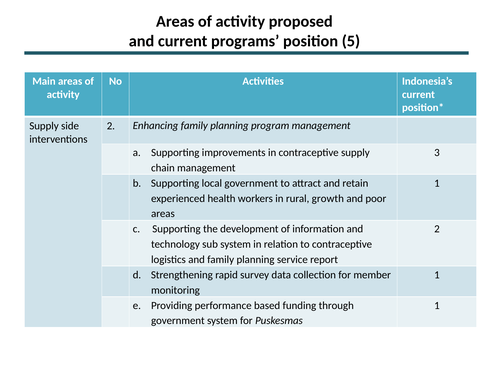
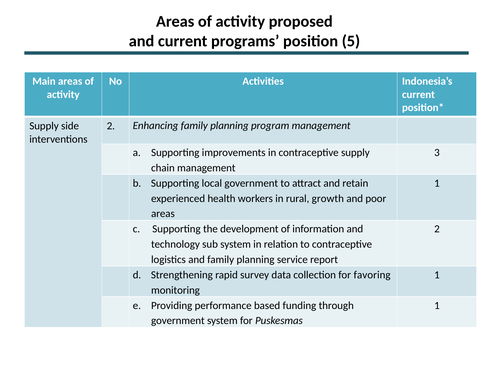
member: member -> favoring (372, 275)
